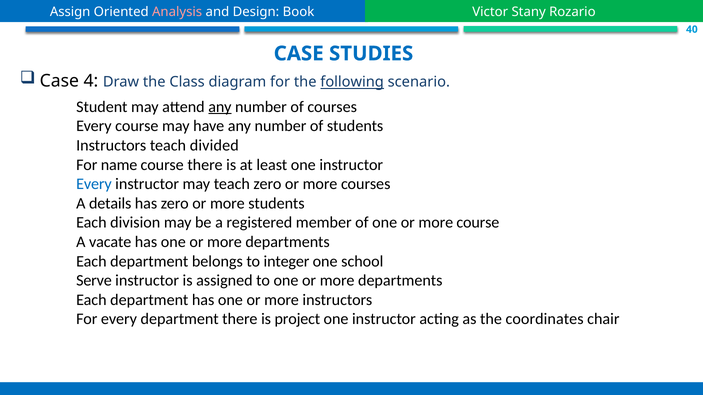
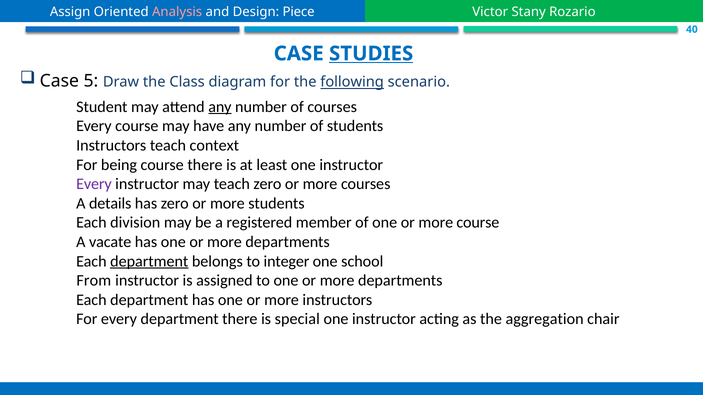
Book: Book -> Piece (299, 12)
STUDIES underline: none -> present (371, 54)
4: 4 -> 5 (91, 81)
divided: divided -> context (214, 146)
name: name -> being (119, 165)
Every colour: blue -> purple (94, 184)
department underline: none -> present (149, 262)
Serve: Serve -> From (94, 281)
project: project -> special (297, 320)
coordinates: coordinates -> aggregation (545, 320)
